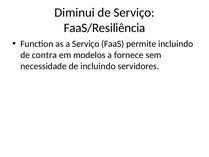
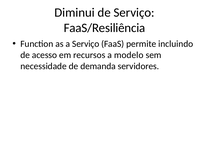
contra: contra -> acesso (44, 55)
modelos: modelos -> recursos (89, 55)
fornece: fornece -> modelo (129, 55)
de incluindo: incluindo -> demanda (98, 66)
